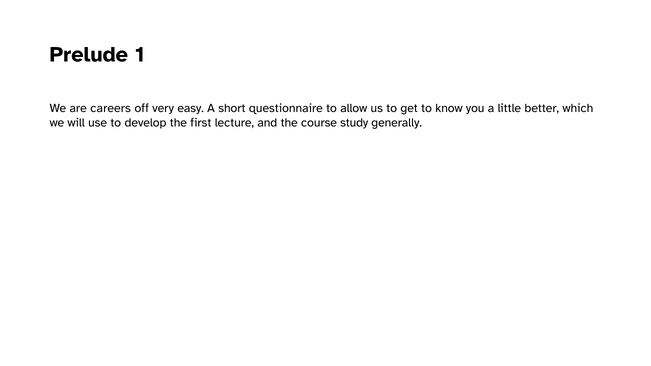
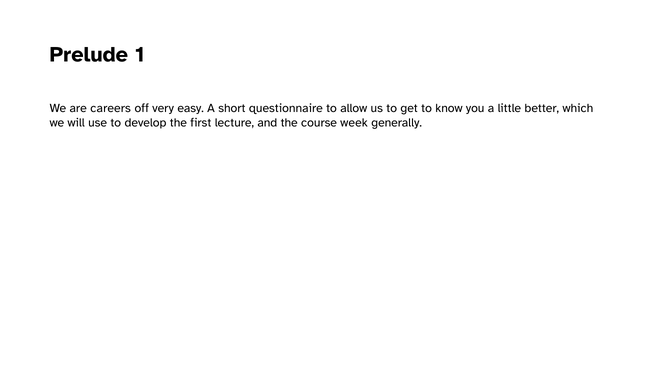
study: study -> week (354, 123)
